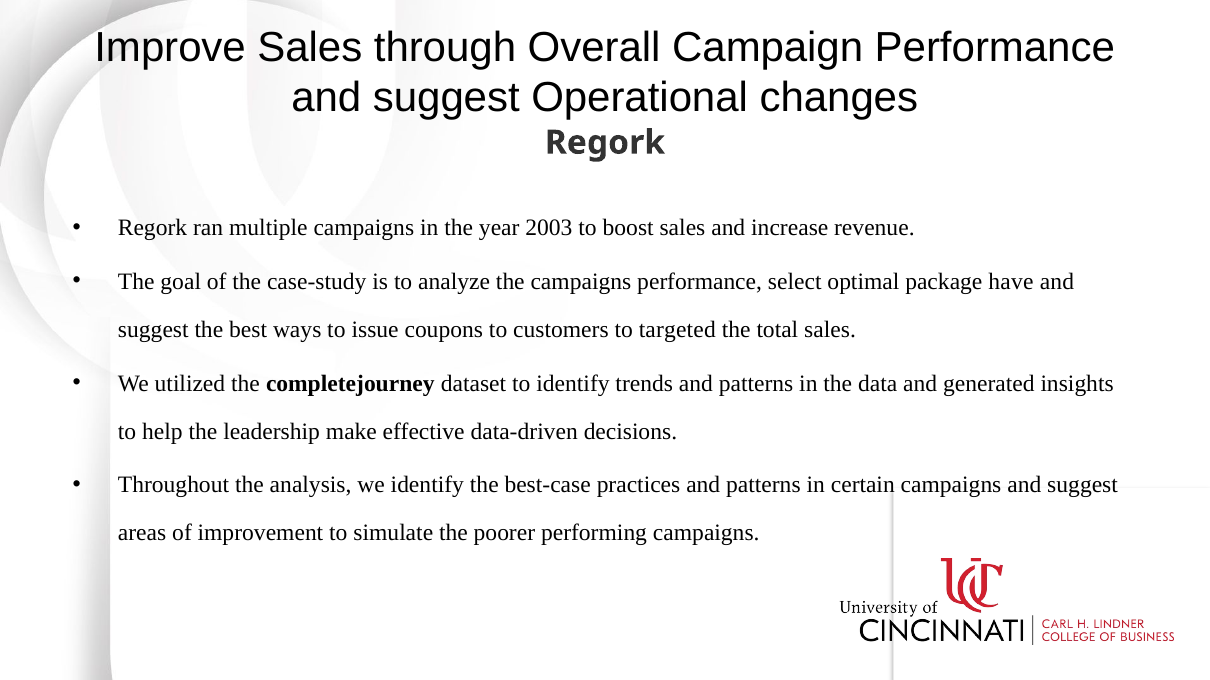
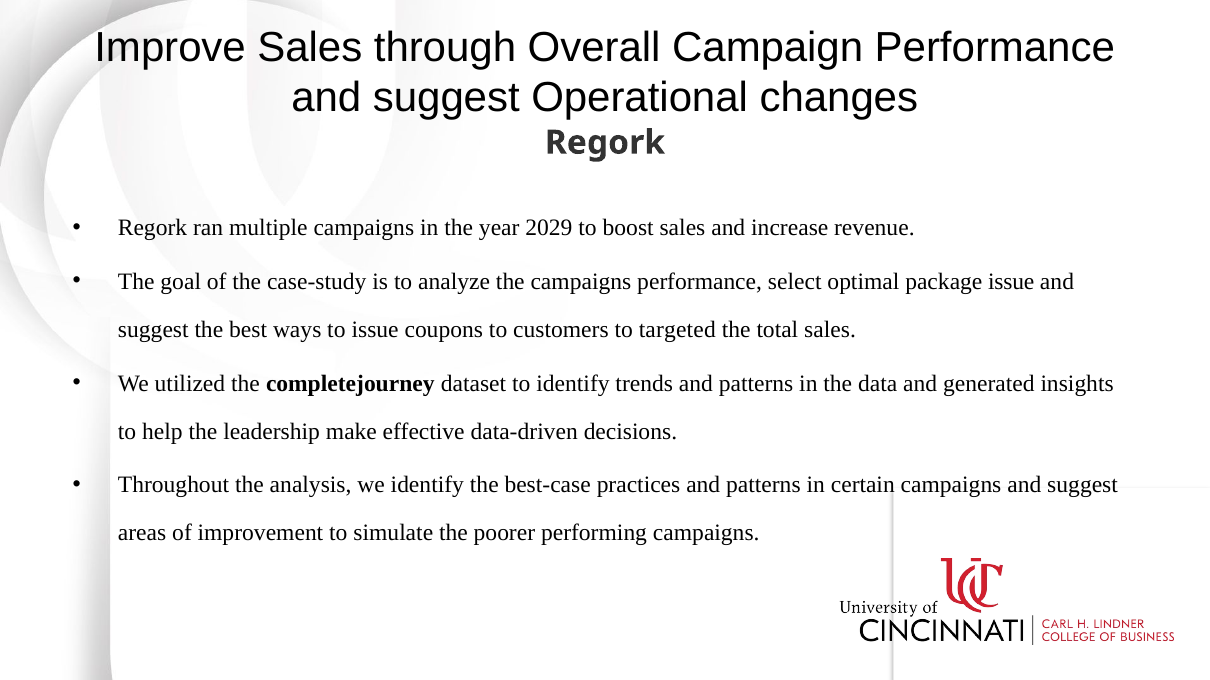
2003: 2003 -> 2029 (549, 228)
package have: have -> issue (1011, 282)
